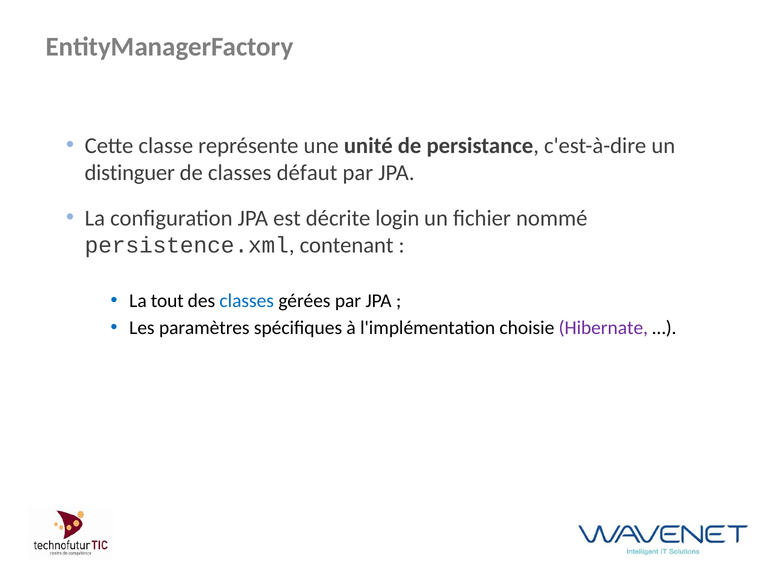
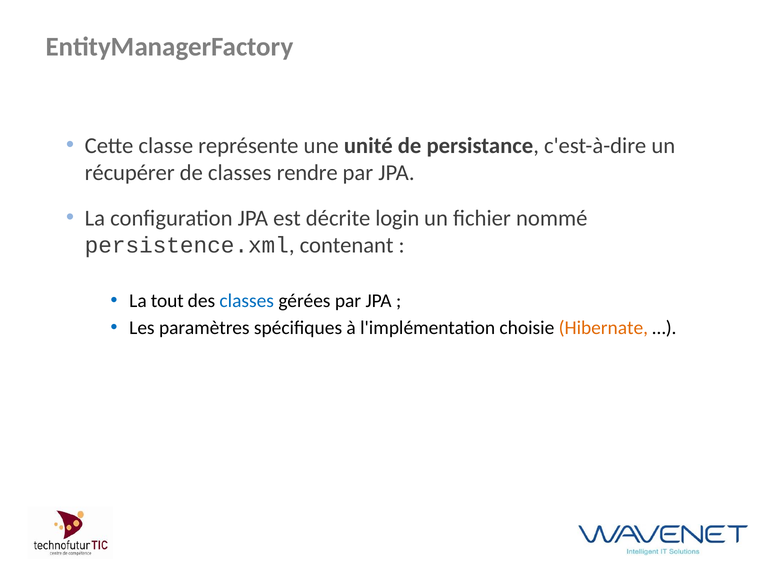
distinguer: distinguer -> récupérer (130, 173)
défaut: défaut -> rendre (307, 173)
Hibernate colour: purple -> orange (603, 328)
